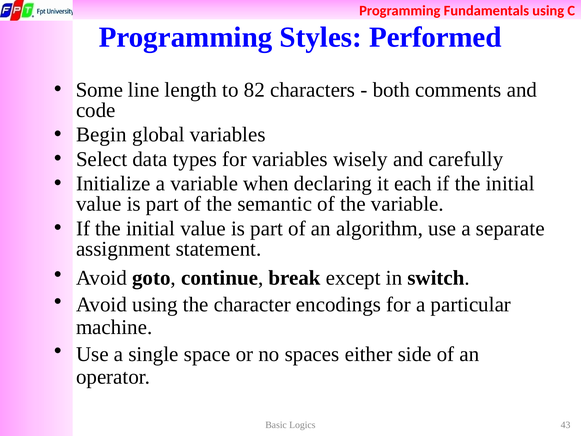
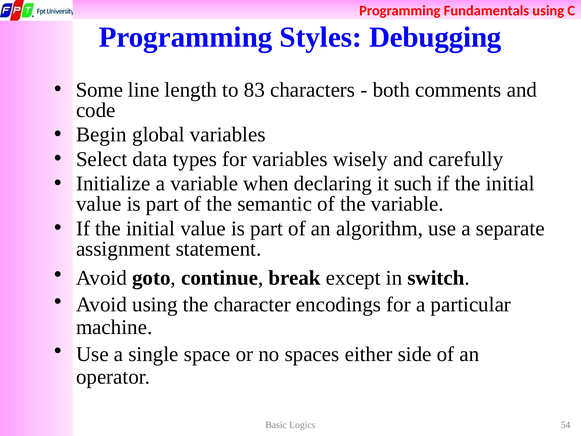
Performed: Performed -> Debugging (435, 37)
82: 82 -> 83 (254, 90)
each: each -> such (413, 184)
43: 43 -> 54 (566, 425)
